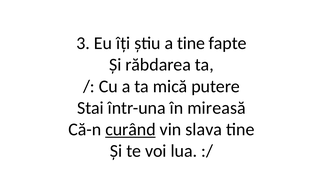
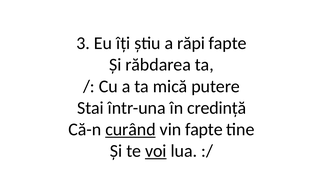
a tine: tine -> răpi (191, 43)
mireasă: mireasă -> credință (217, 108)
vin slava: slava -> fapte (204, 129)
voi underline: none -> present (156, 151)
